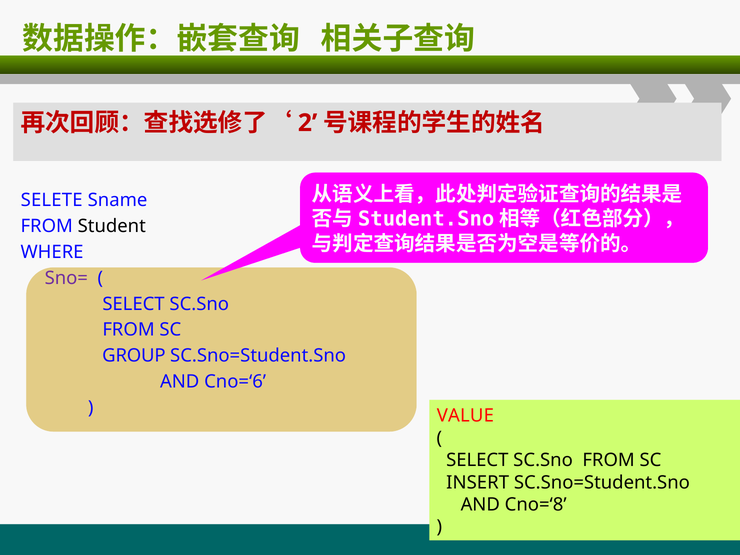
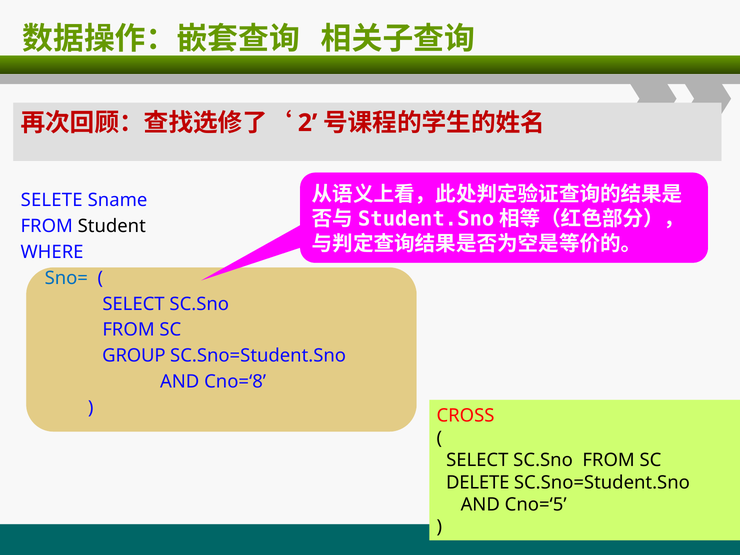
Sno= colour: purple -> blue (66, 278)
Cno=‘6: Cno=‘6 -> Cno=‘8 (235, 382)
VALUE: VALUE -> CROSS (465, 416)
INSERT: INSERT -> DELETE (478, 482)
Cno=‘8: Cno=‘8 -> Cno=‘5 (536, 505)
